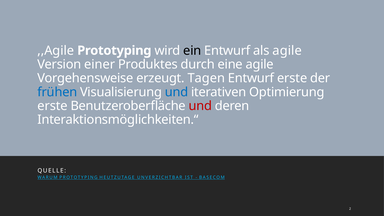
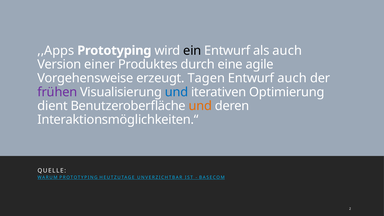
,,Agile: ,,Agile -> ,,Apps (56, 51)
als agile: agile -> auch (287, 51)
Entwurf erste: erste -> auch (292, 78)
frühen colour: blue -> purple (57, 92)
erste: erste -> dient (53, 106)
und colour: red -> orange (200, 106)
